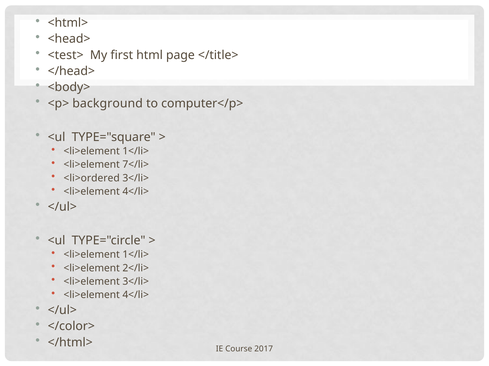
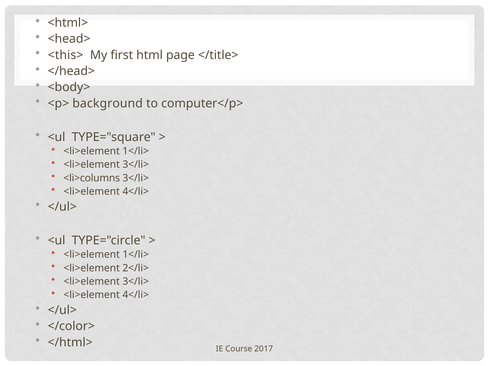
<test>: <test> -> <this> (66, 55)
7</li>: 7</li> -> 3</li> (136, 165)
<li>ordered: <li>ordered -> <li>columns (92, 178)
